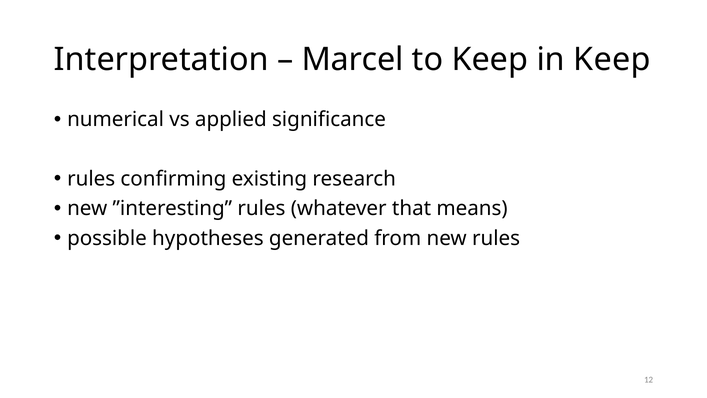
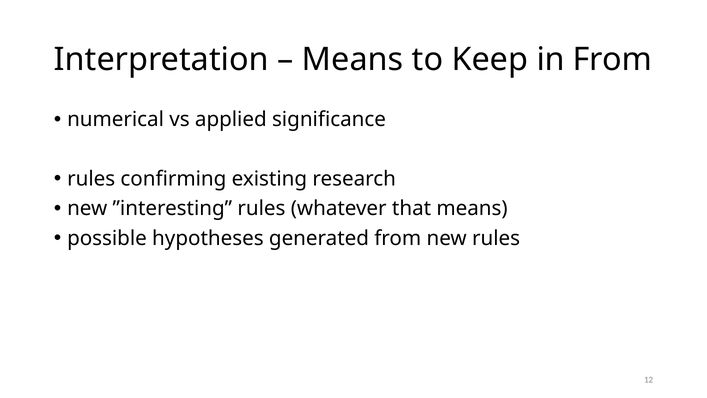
Marcel: Marcel -> Means (353, 59)
in Keep: Keep -> From (612, 59)
